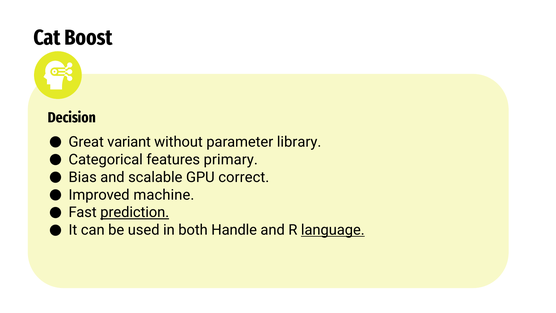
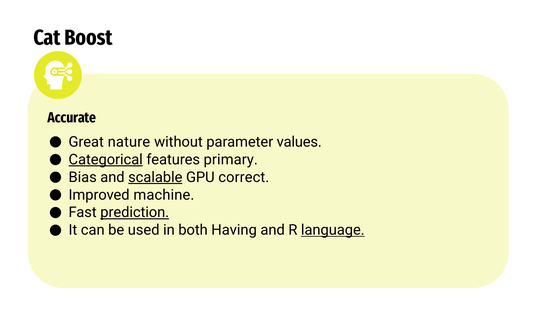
Decision: Decision -> Accurate (72, 117)
variant: variant -> nature (129, 142)
library: library -> values (299, 142)
Categorical underline: none -> present (106, 159)
scalable underline: none -> present (155, 177)
Handle: Handle -> Having (234, 230)
